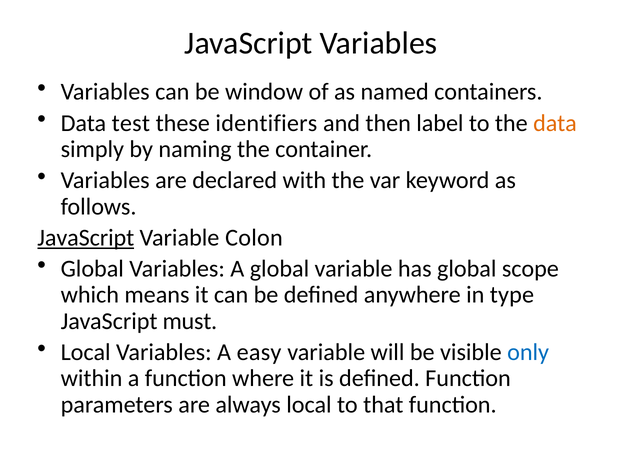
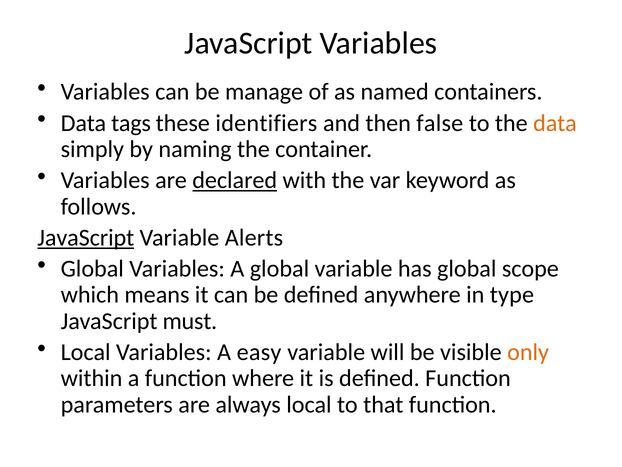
window: window -> manage (264, 92)
test: test -> tags (131, 123)
label: label -> false (440, 123)
declared underline: none -> present (235, 180)
Colon: Colon -> Alerts (254, 237)
only colour: blue -> orange (528, 352)
